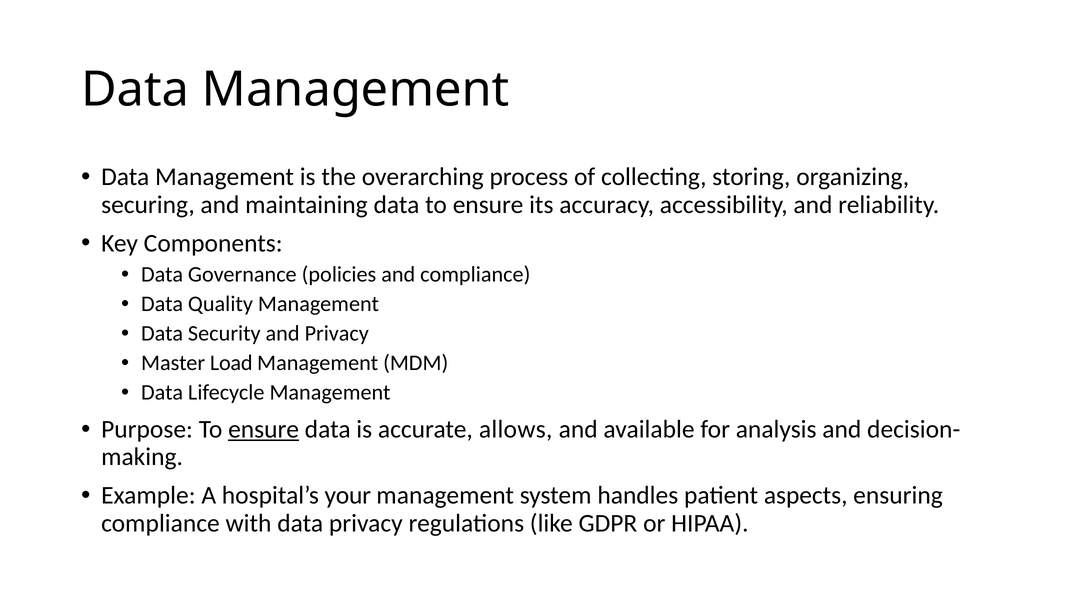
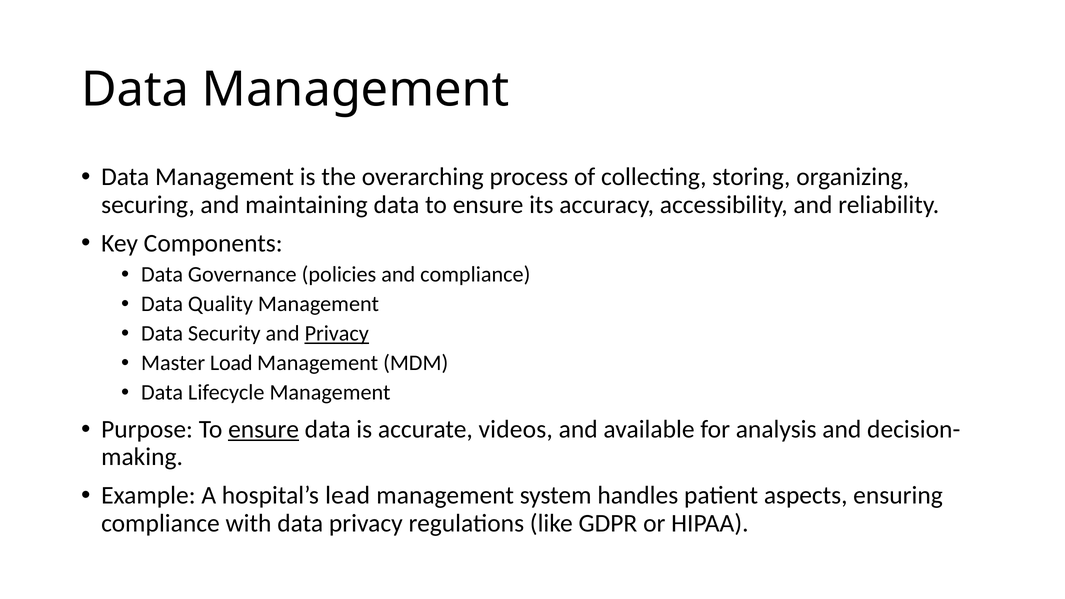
Privacy underline: none -> present (337, 334)
allows: allows -> videos (516, 429)
your: your -> lead (348, 496)
